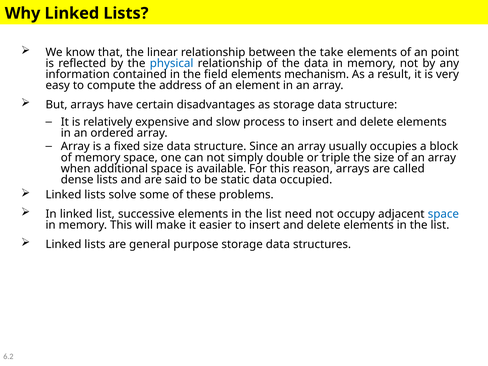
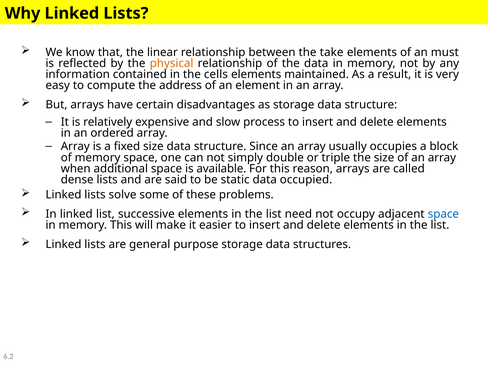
point: point -> must (445, 52)
physical colour: blue -> orange (172, 63)
field: field -> cells (216, 74)
mechanism: mechanism -> maintained (317, 74)
